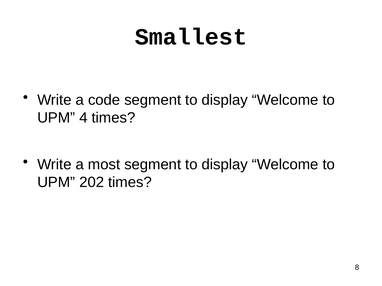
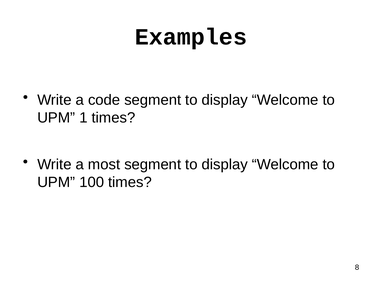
Smallest: Smallest -> Examples (191, 37)
4: 4 -> 1 (83, 118)
202: 202 -> 100 (92, 183)
